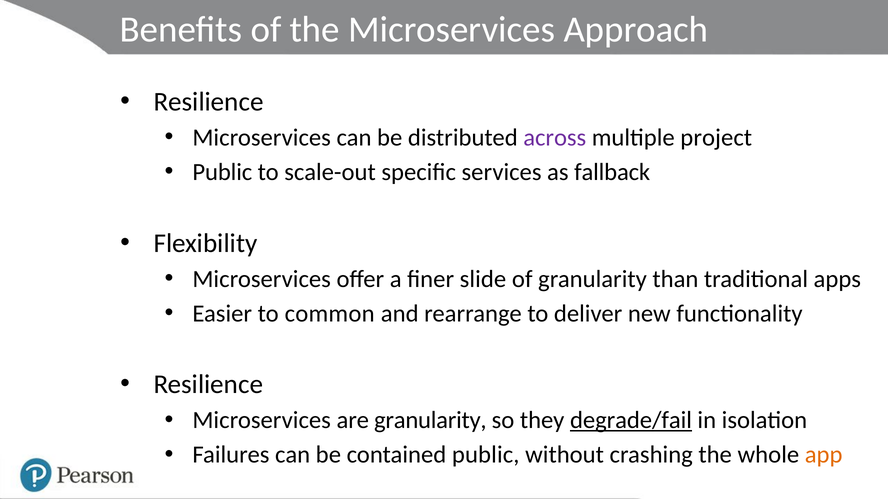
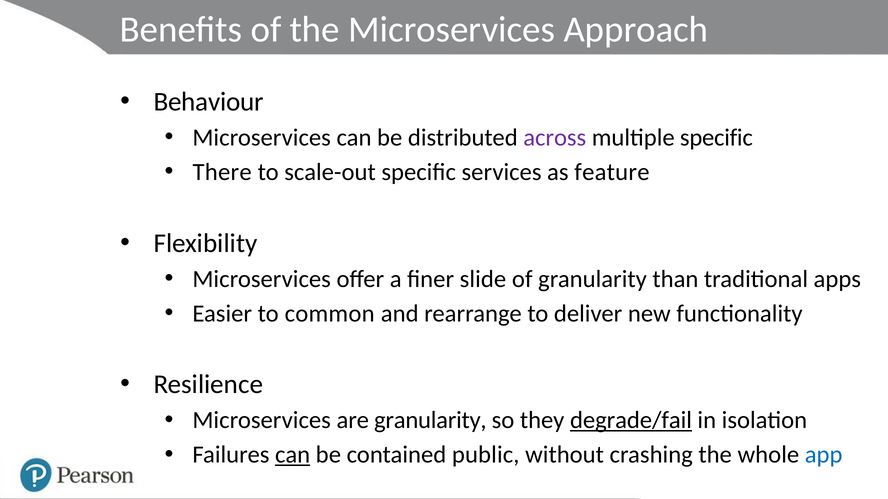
Resilience: Resilience -> Behaviour (209, 102)
multiple project: project -> specific (716, 138)
Public: Public -> There (222, 172)
fallback: fallback -> feature (612, 172)
can underline: none -> present (293, 455)
app colour: orange -> blue (824, 455)
